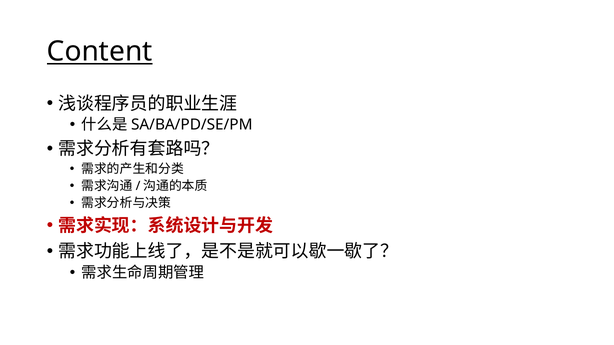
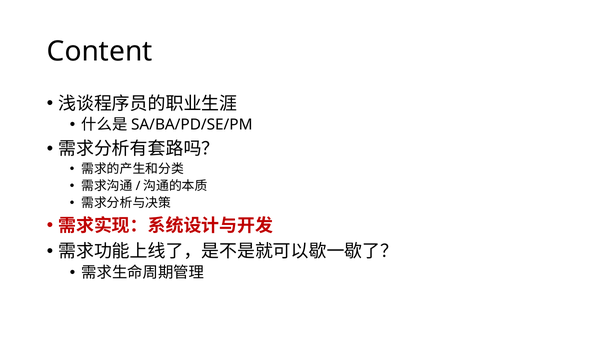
Content underline: present -> none (100, 52)
